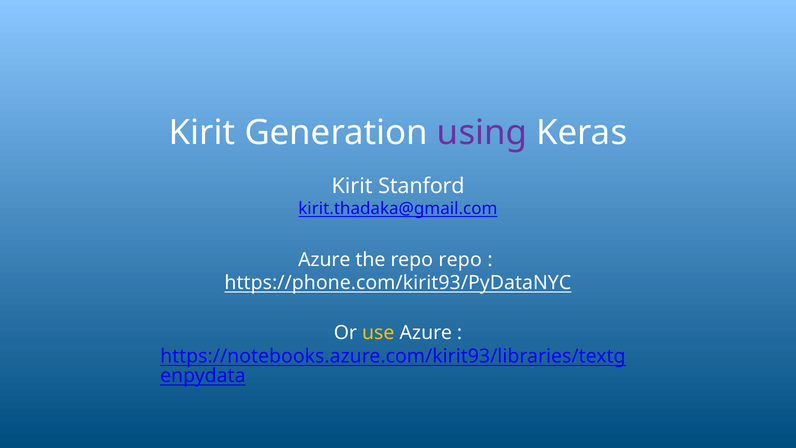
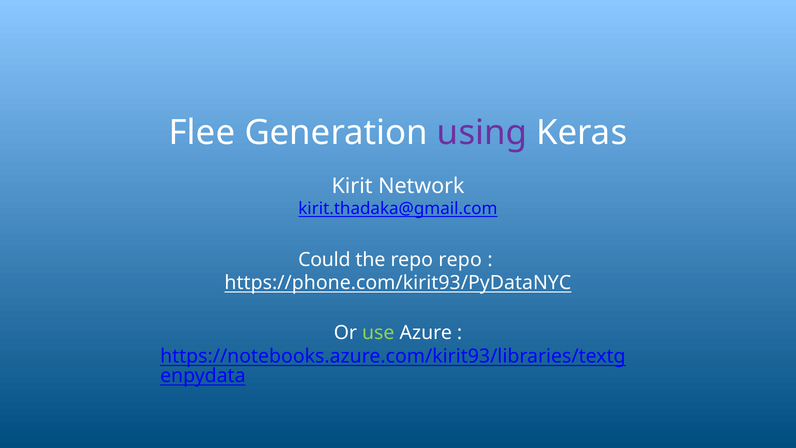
Kirit: Kirit -> Flee (202, 133)
Stanford: Stanford -> Network (421, 186)
Azure: Azure -> Could (324, 259)
use colour: yellow -> light green (378, 333)
